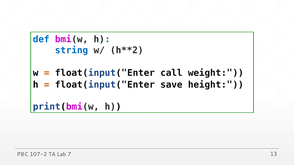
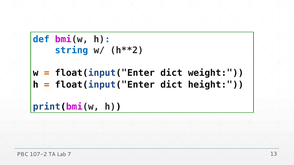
call: call -> dict (171, 73)
save: save -> dict (171, 85)
